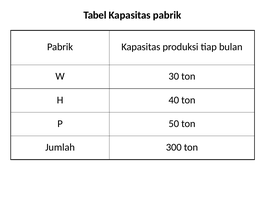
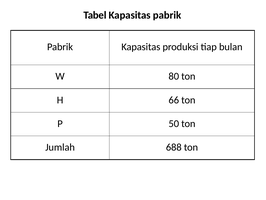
30: 30 -> 80 (174, 76)
40: 40 -> 66 (174, 100)
300: 300 -> 688 (174, 147)
